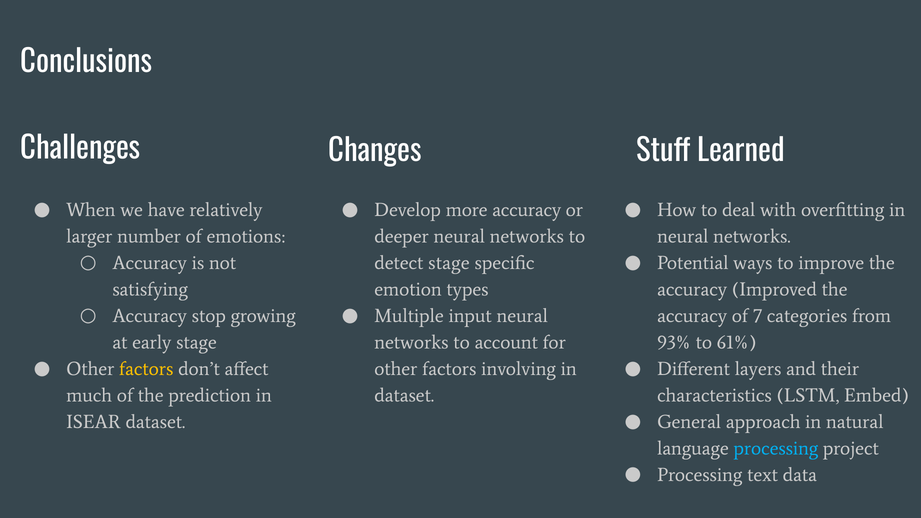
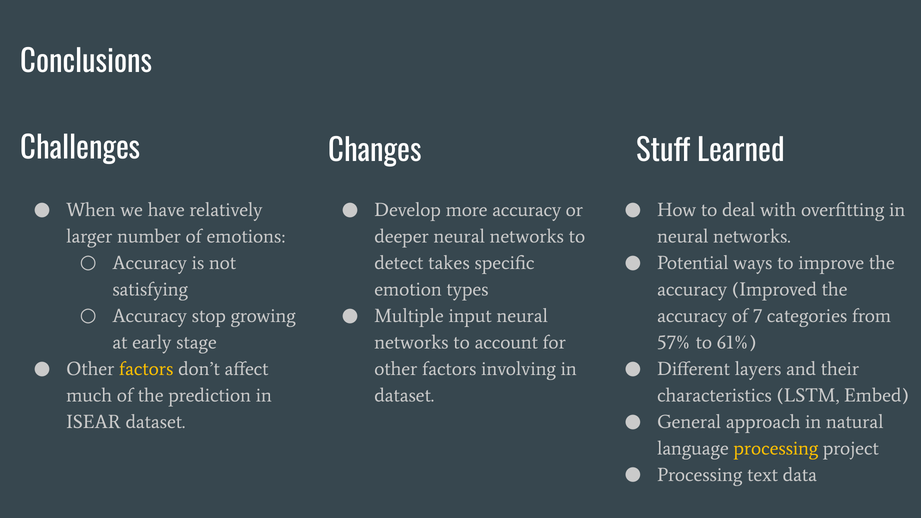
detect stage: stage -> takes (449, 263)
93%: 93% -> 57% (674, 342)
processing colour: light blue -> yellow (776, 448)
